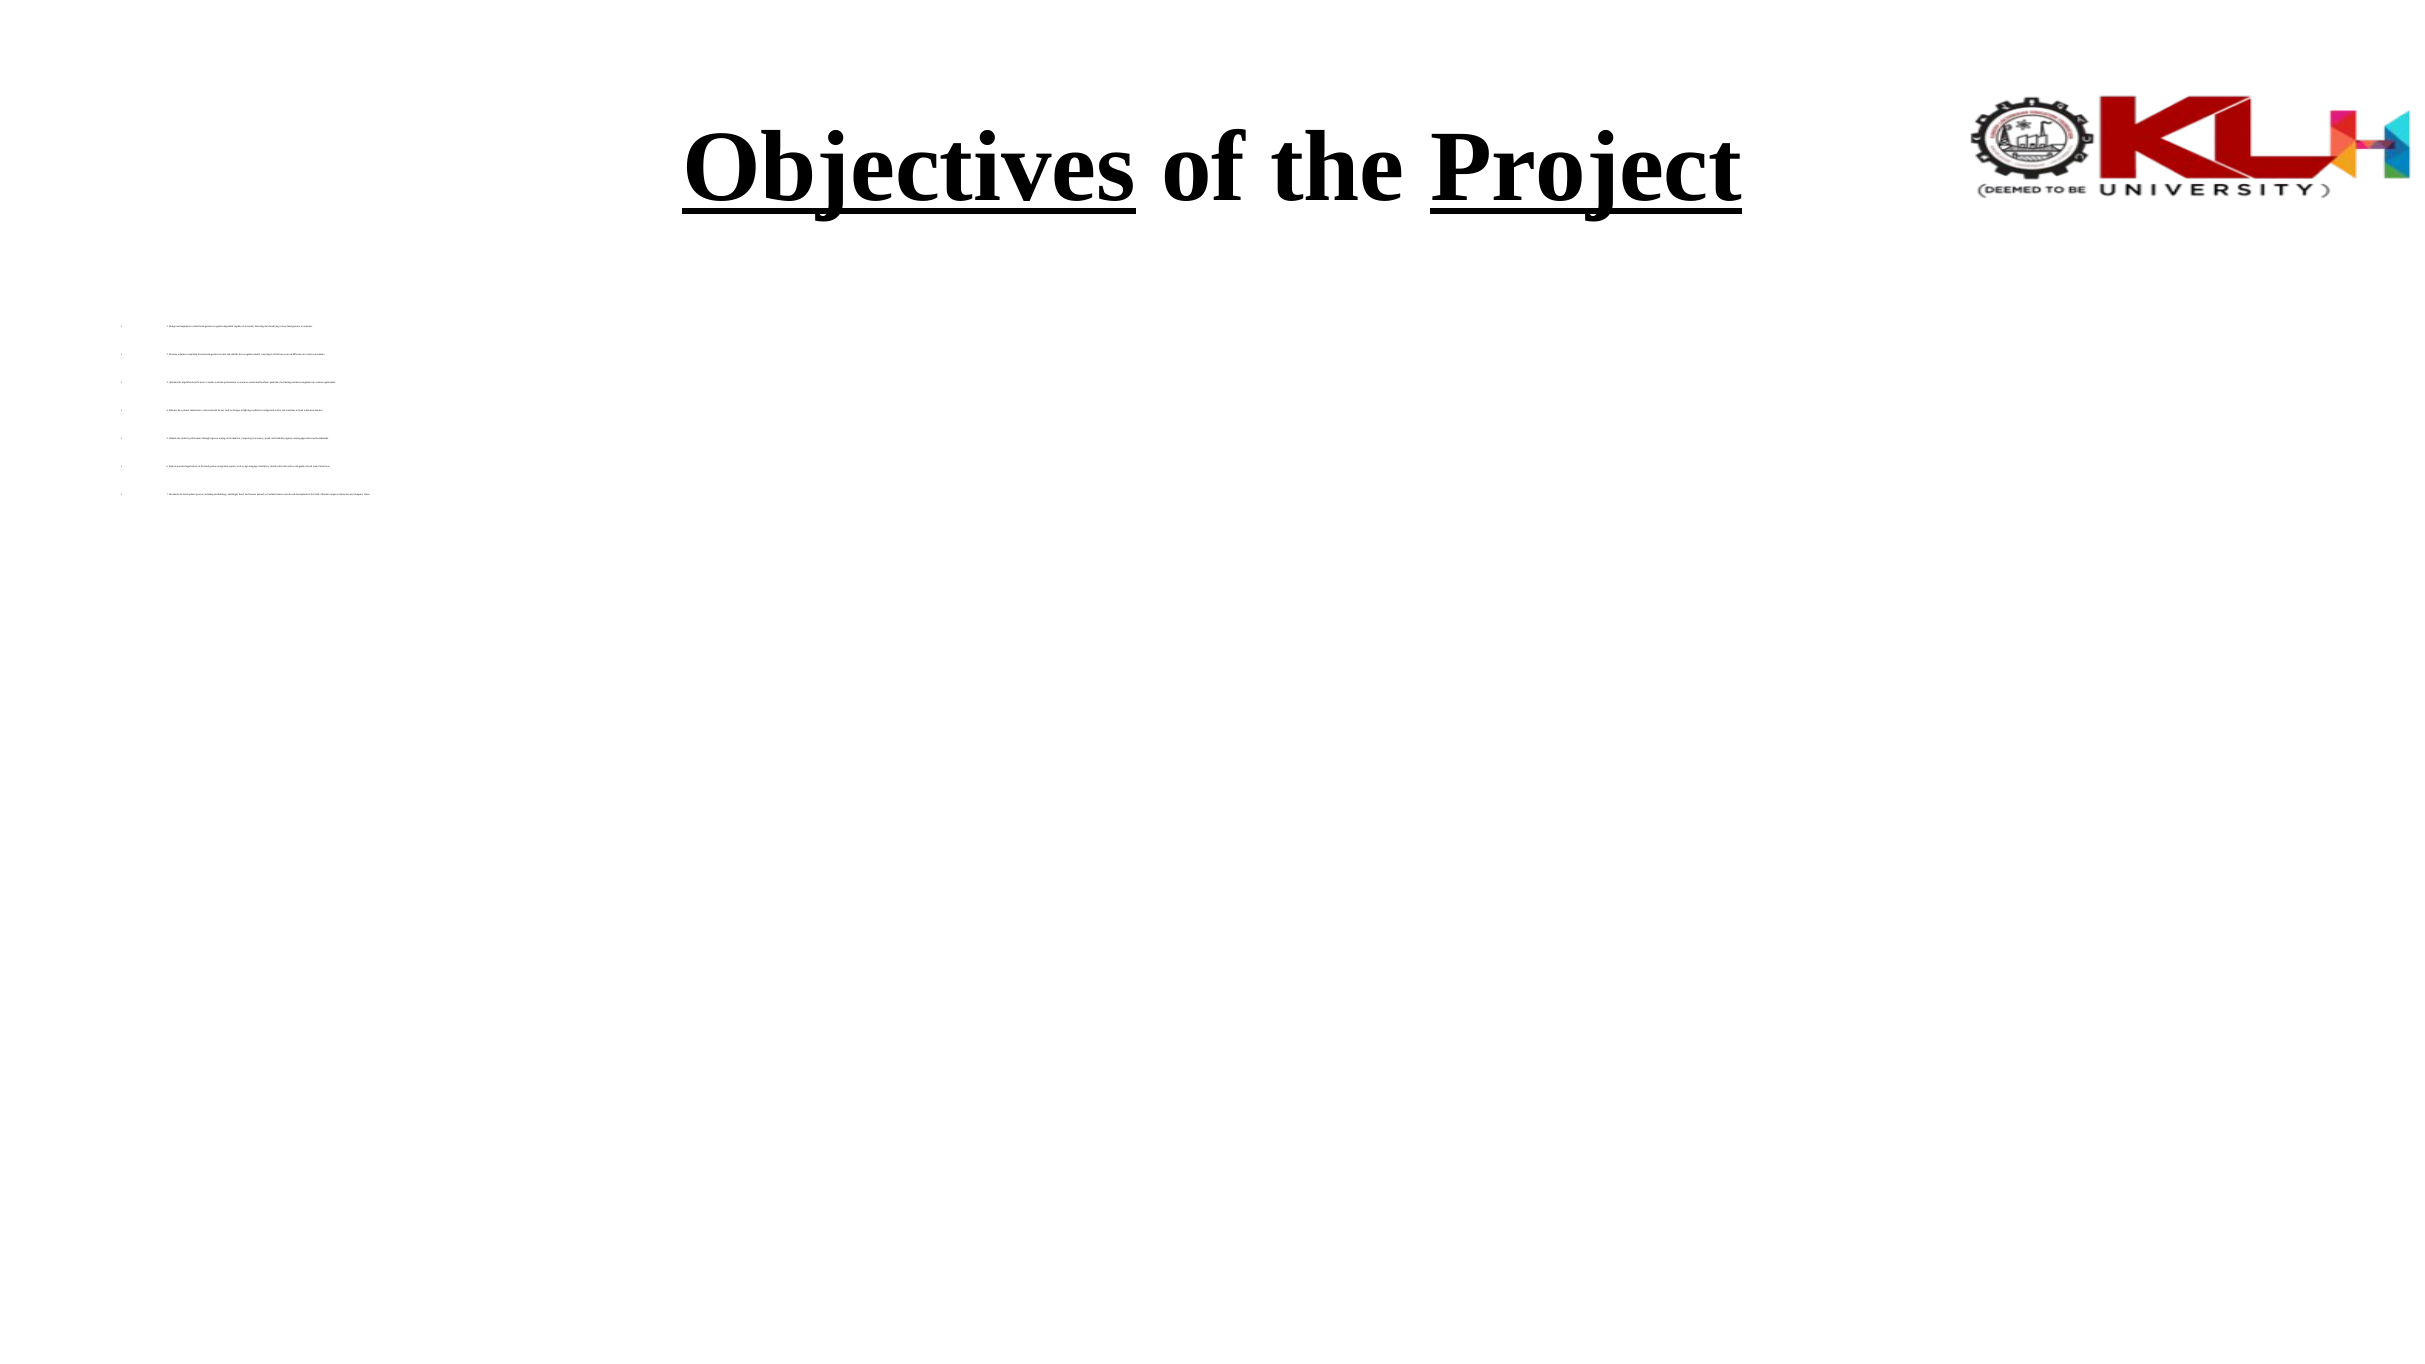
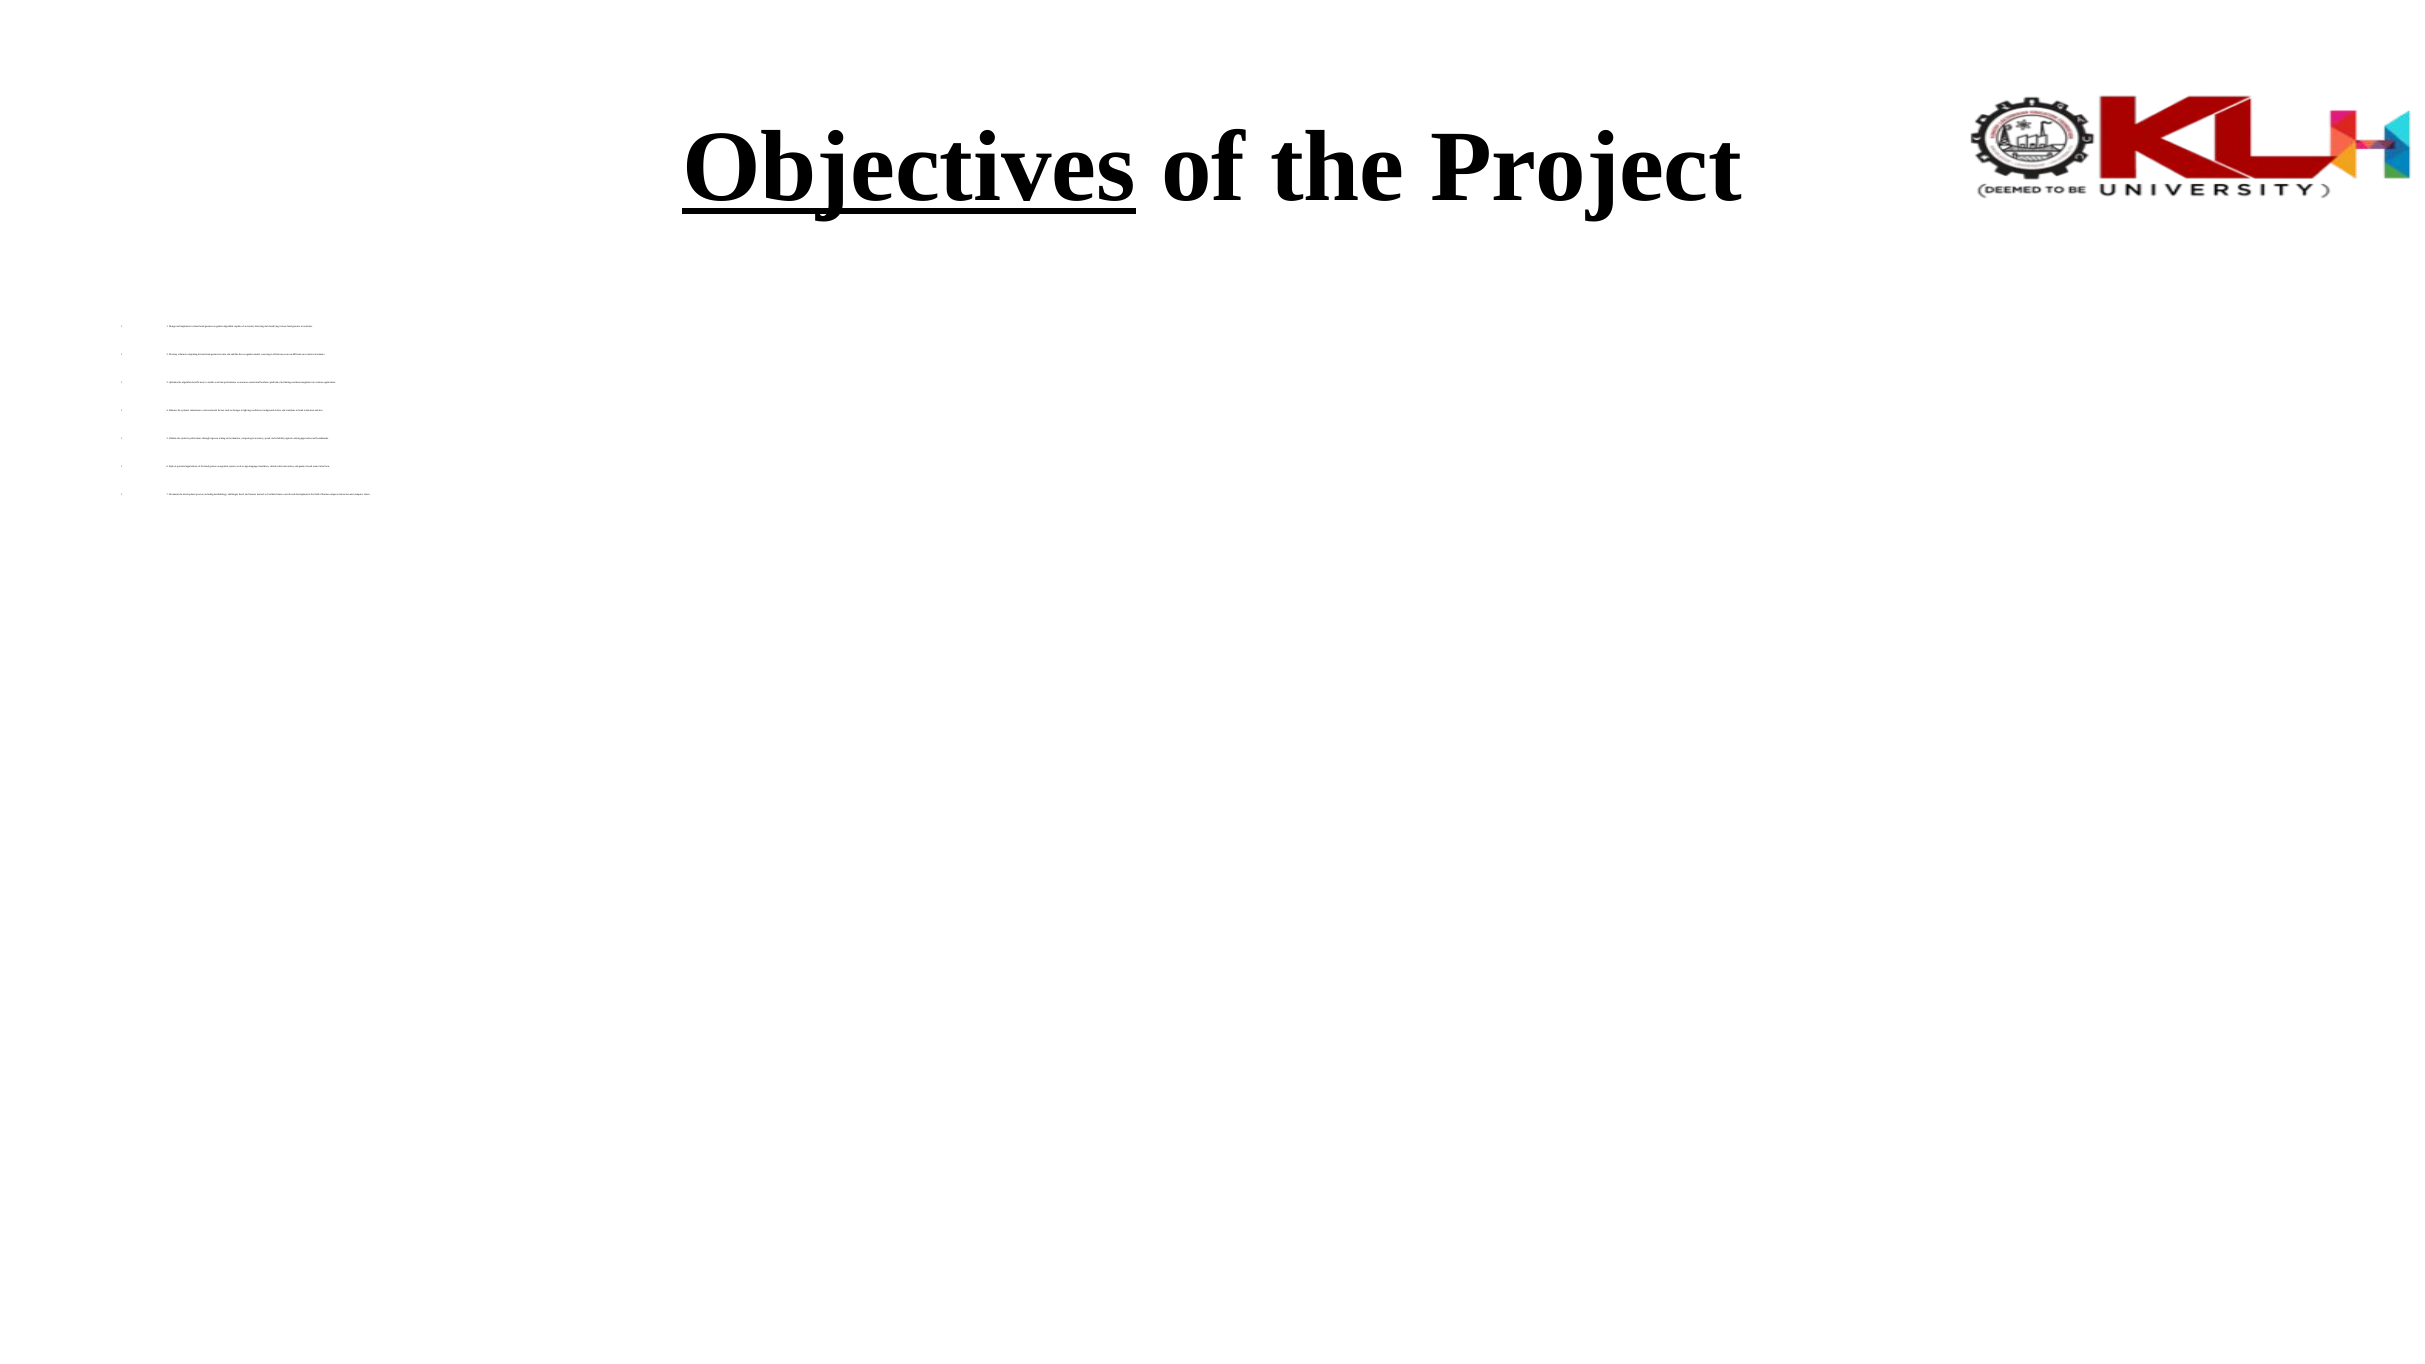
Project underline: present -> none (1586, 168)
